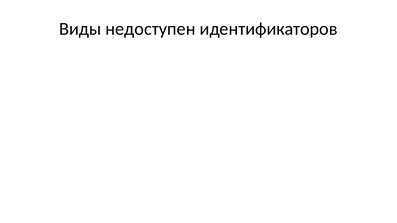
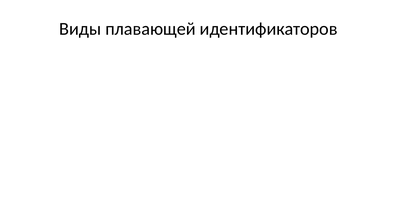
недоступен: недоступен -> плавающей (150, 29)
